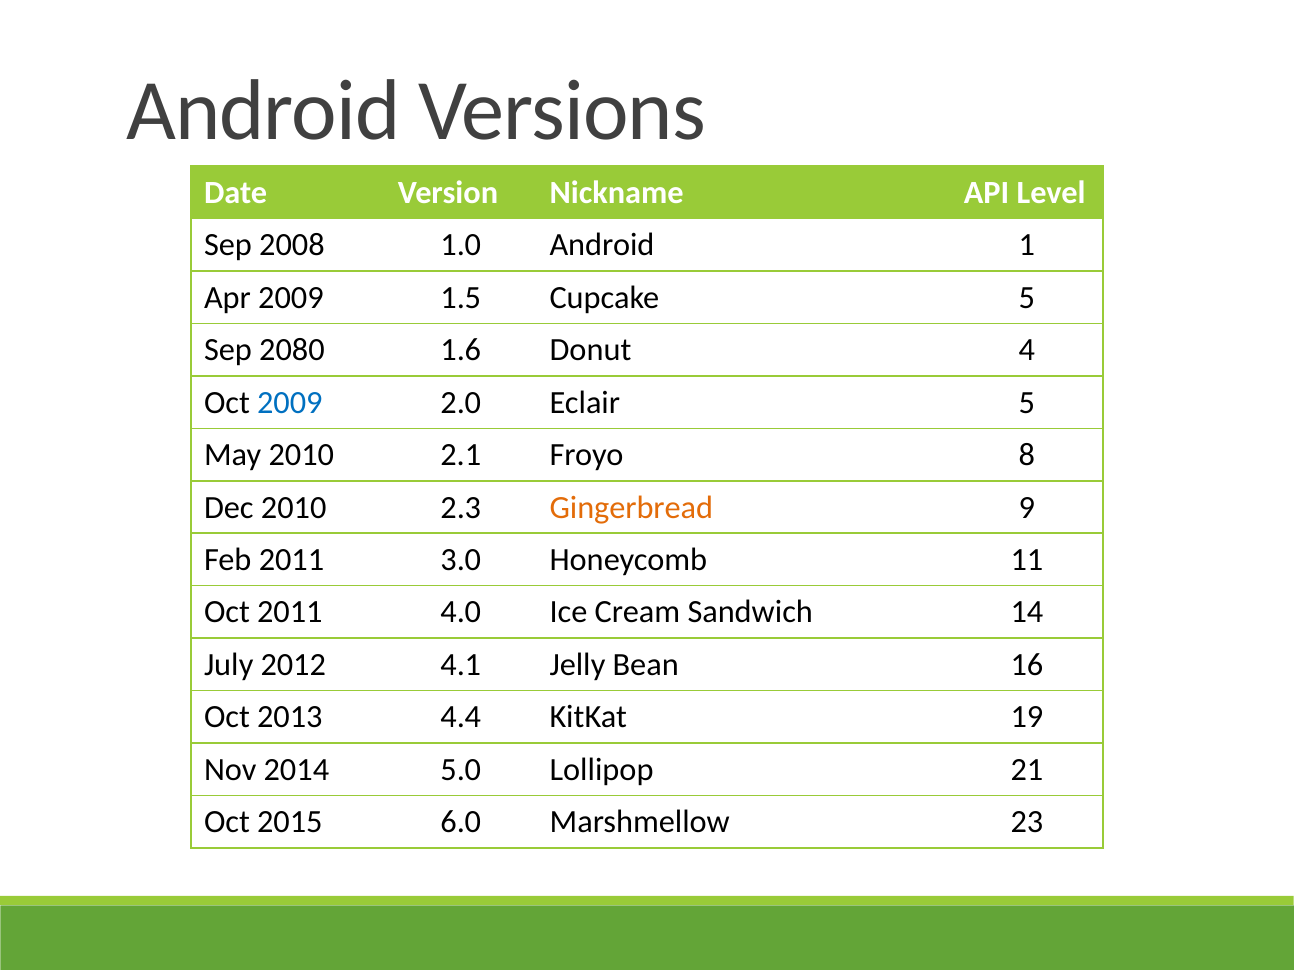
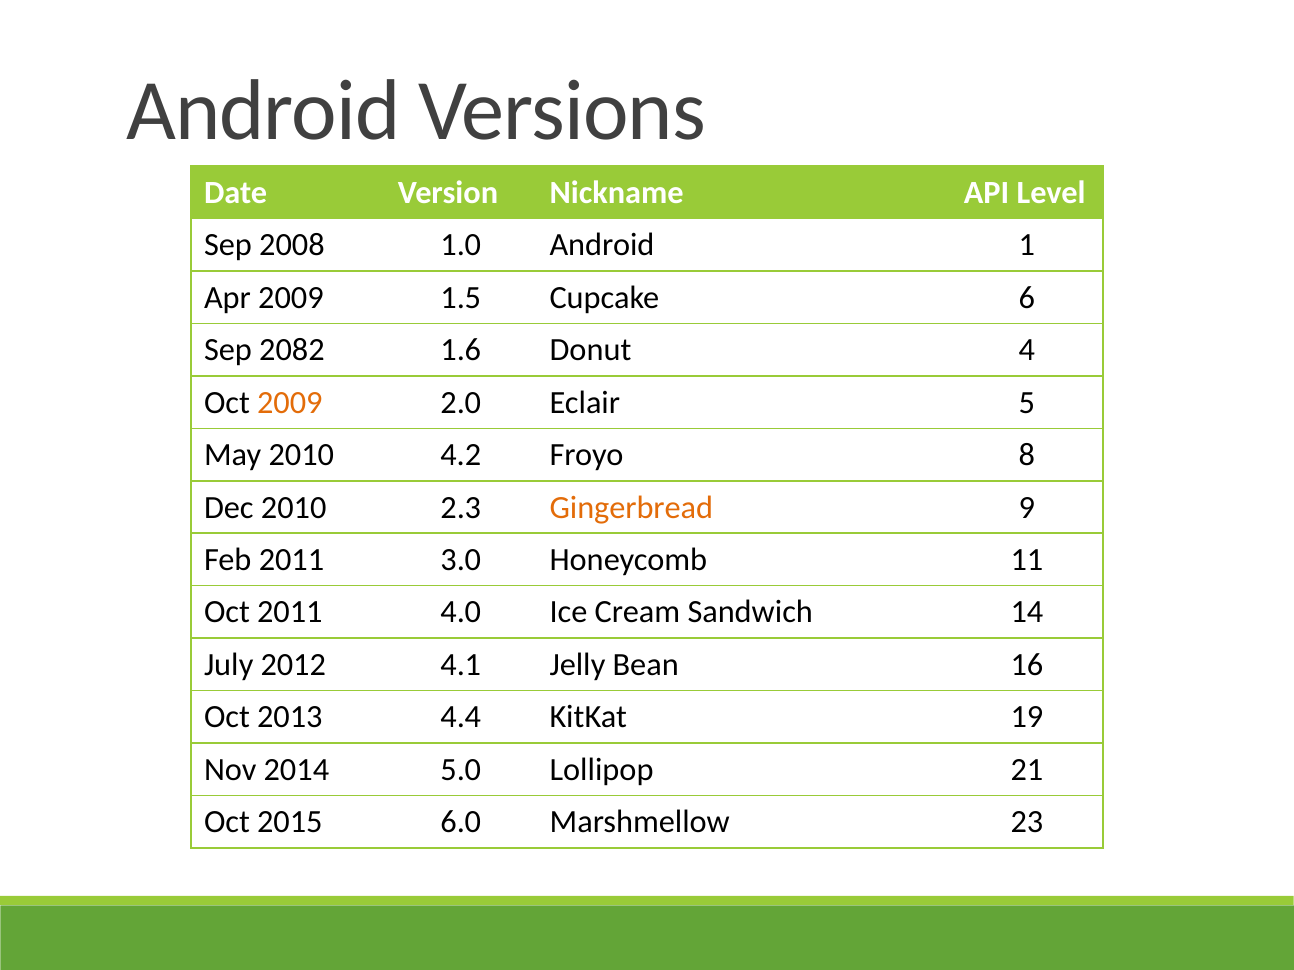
Cupcake 5: 5 -> 6 (1027, 298)
2080: 2080 -> 2082 (292, 350)
2009 colour: blue -> orange (290, 403)
2.1: 2.1 -> 4.2 (461, 455)
